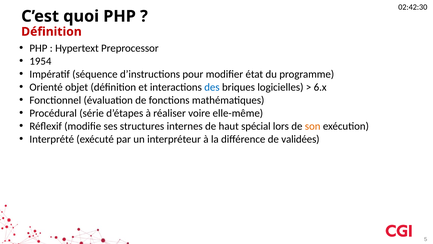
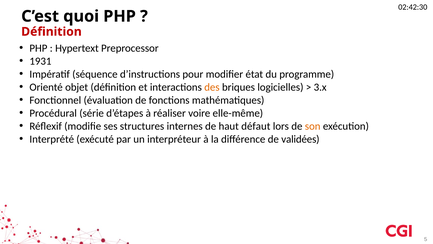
1954: 1954 -> 1931 (40, 61)
des colour: blue -> orange (212, 87)
6.x: 6.x -> 3.x (320, 87)
spécial: spécial -> défaut (256, 126)
